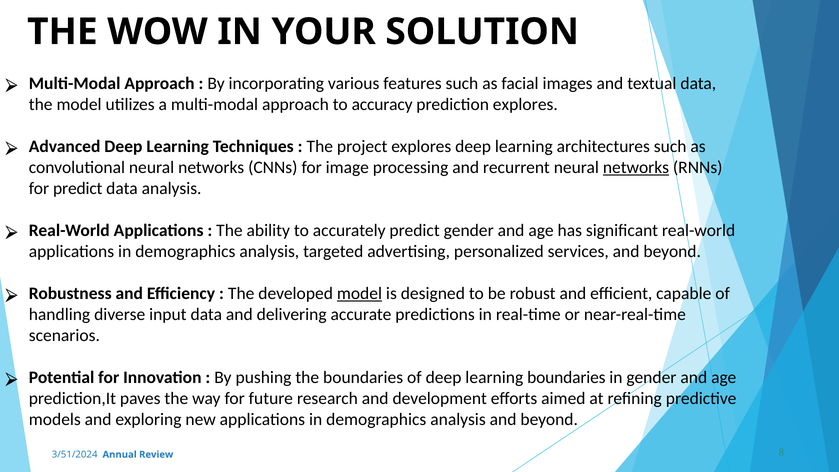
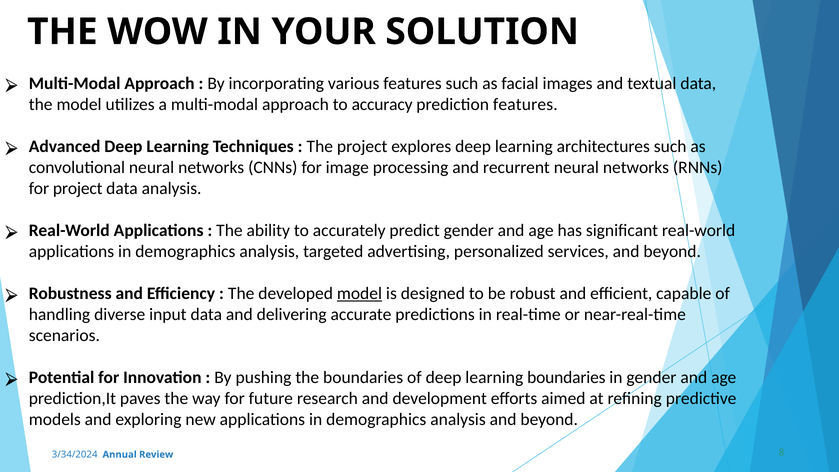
prediction explores: explores -> features (525, 105)
networks underline: present -> none (636, 167)
for predict: predict -> project (78, 188)
3/51/2024: 3/51/2024 -> 3/34/2024 (75, 454)
